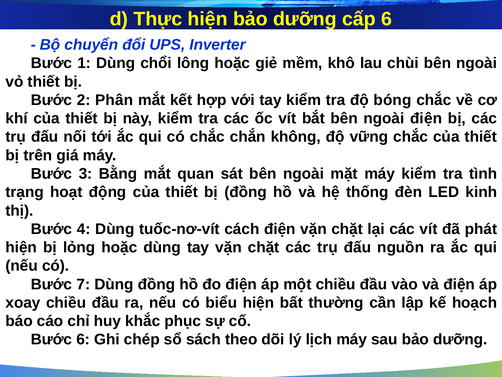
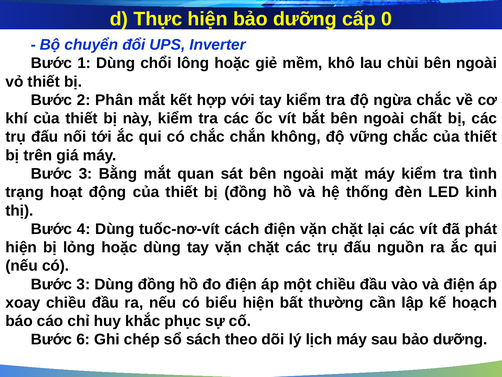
cấp 6: 6 -> 0 (387, 19)
bóng: bóng -> ngừa (393, 100)
ngoài điện: điện -> chất (426, 118)
7: 7 -> 3 (83, 284)
